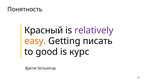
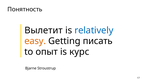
Красный: Красный -> Вылетит (44, 30)
relatively colour: purple -> blue (94, 30)
good: good -> опыт (47, 52)
